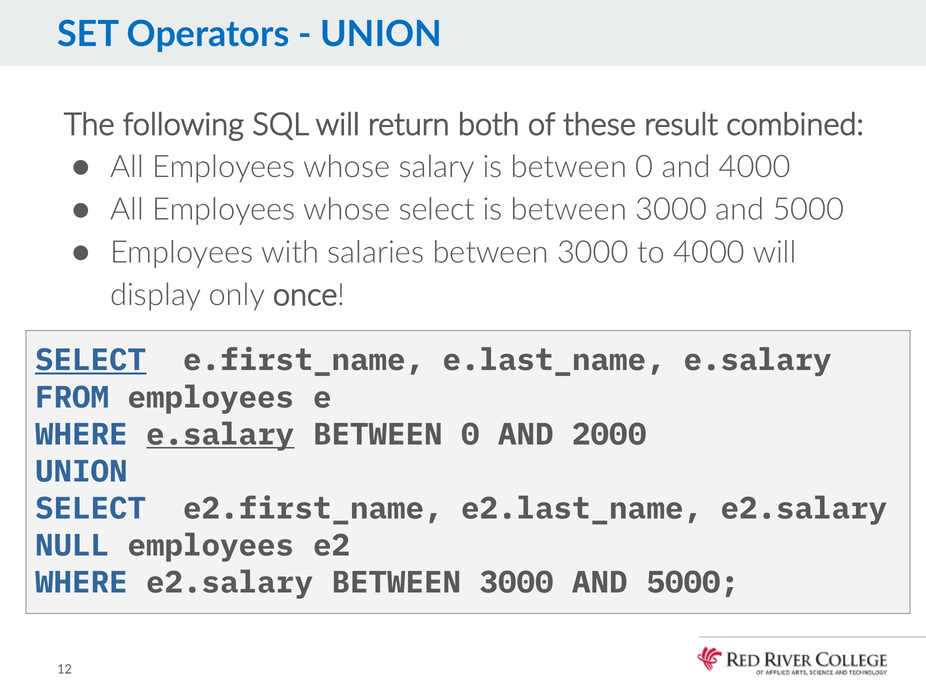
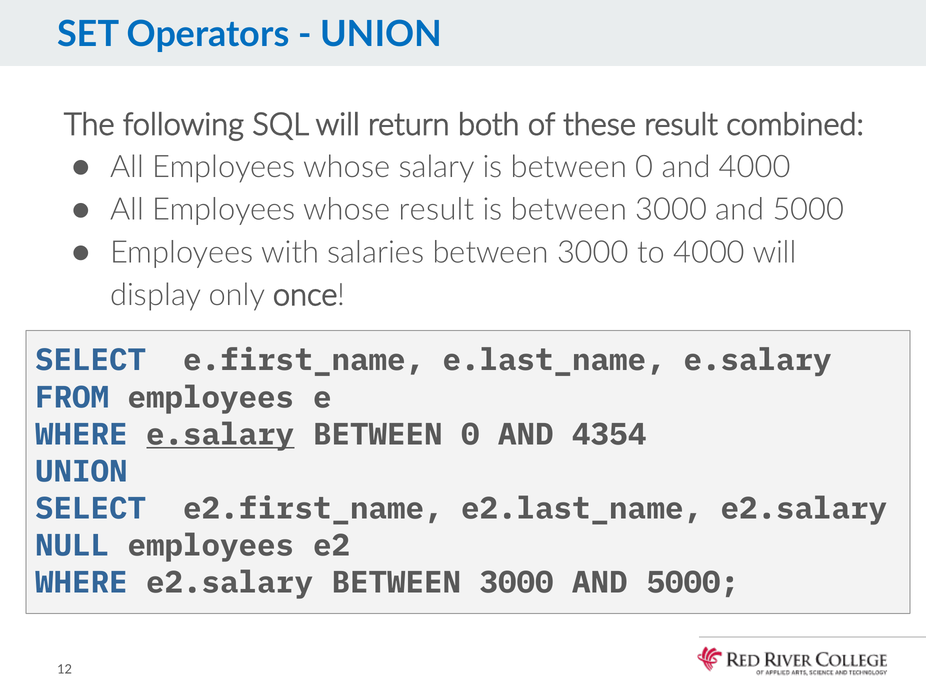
whose select: select -> result (437, 210)
SELECT underline: present -> none (91, 360)
2000: 2000 -> 4354 (609, 434)
